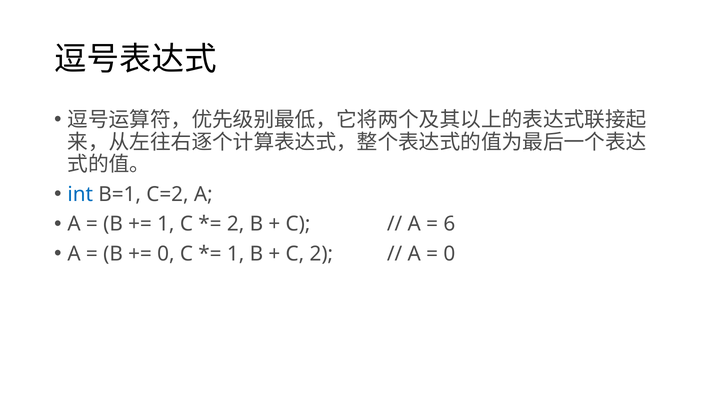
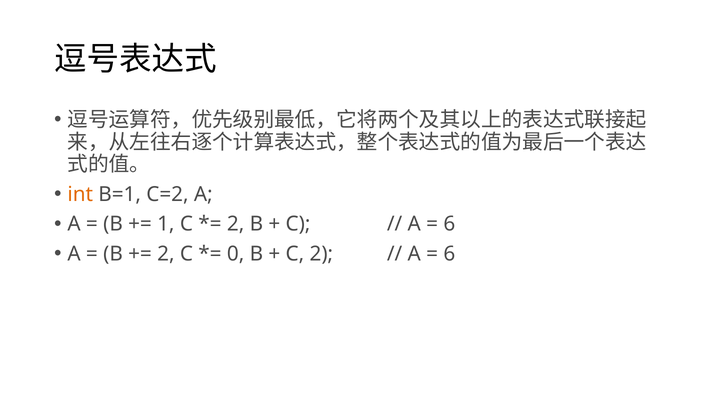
int colour: blue -> orange (80, 195)
0: 0 -> 2 (166, 254)
1: 1 -> 0 (236, 254)
0: 0 -> 6 (449, 254)
